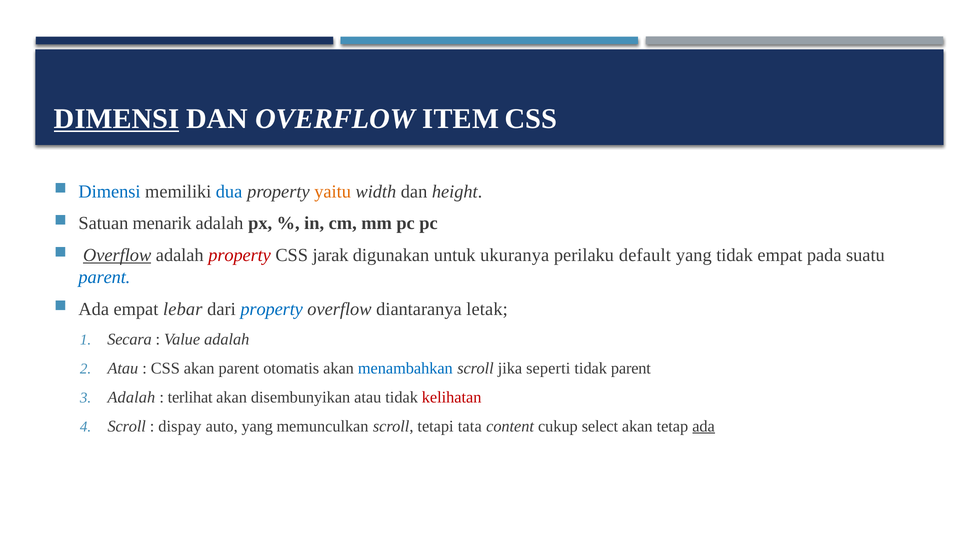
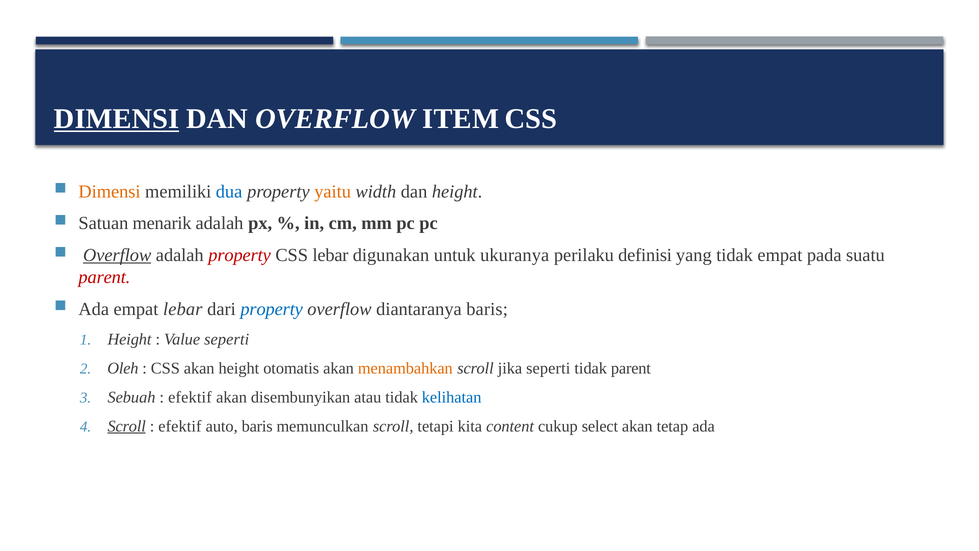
Dimensi colour: blue -> orange (110, 191)
CSS jarak: jarak -> lebar (331, 255)
default: default -> definisi (645, 255)
parent colour: blue -> red (104, 277)
diantaranya letak: letak -> baris (487, 309)
Secara: Secara -> Height (129, 339)
Value adalah: adalah -> seperti (227, 339)
Atau: Atau -> Oleh (123, 368)
akan parent: parent -> height (239, 368)
menambahkan colour: blue -> orange (405, 368)
Adalah: Adalah -> Sebuah (131, 397)
terlihat: terlihat -> efektif (190, 397)
kelihatan colour: red -> blue (452, 397)
Scroll underline: none -> present (127, 426)
dispay: dispay -> efektif (180, 426)
auto yang: yang -> baris (257, 426)
tata: tata -> kita (470, 426)
ada underline: present -> none (704, 426)
